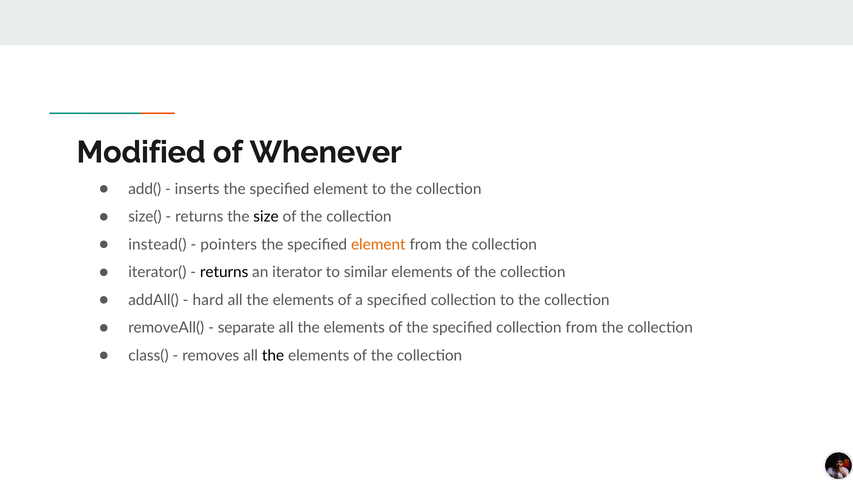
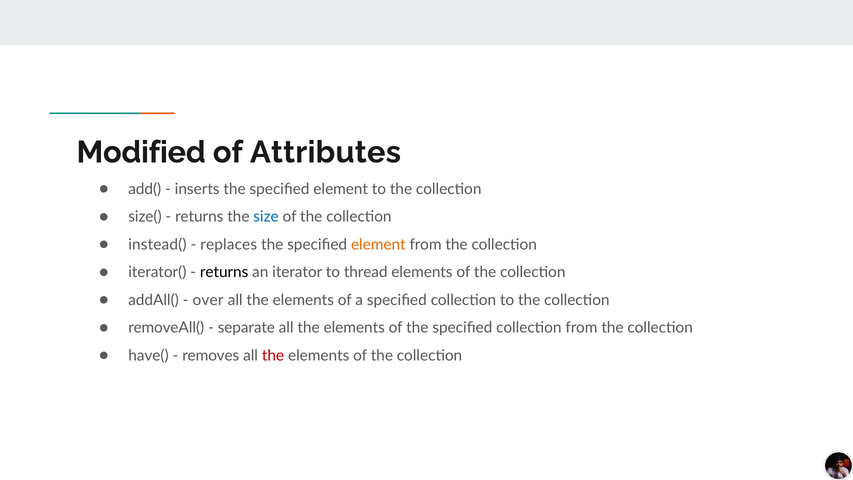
Whenever: Whenever -> Attributes (325, 152)
size colour: black -> blue (266, 217)
pointers: pointers -> replaces (229, 245)
similar: similar -> thread (366, 272)
hard: hard -> over (208, 300)
class(: class( -> have( (148, 355)
the colour: black -> red (273, 355)
